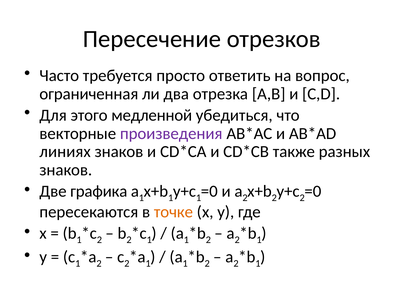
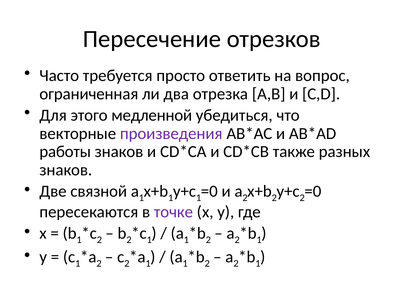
линиях: линиях -> работы (65, 152)
графика: графика -> связной (99, 191)
точке colour: orange -> purple (173, 212)
